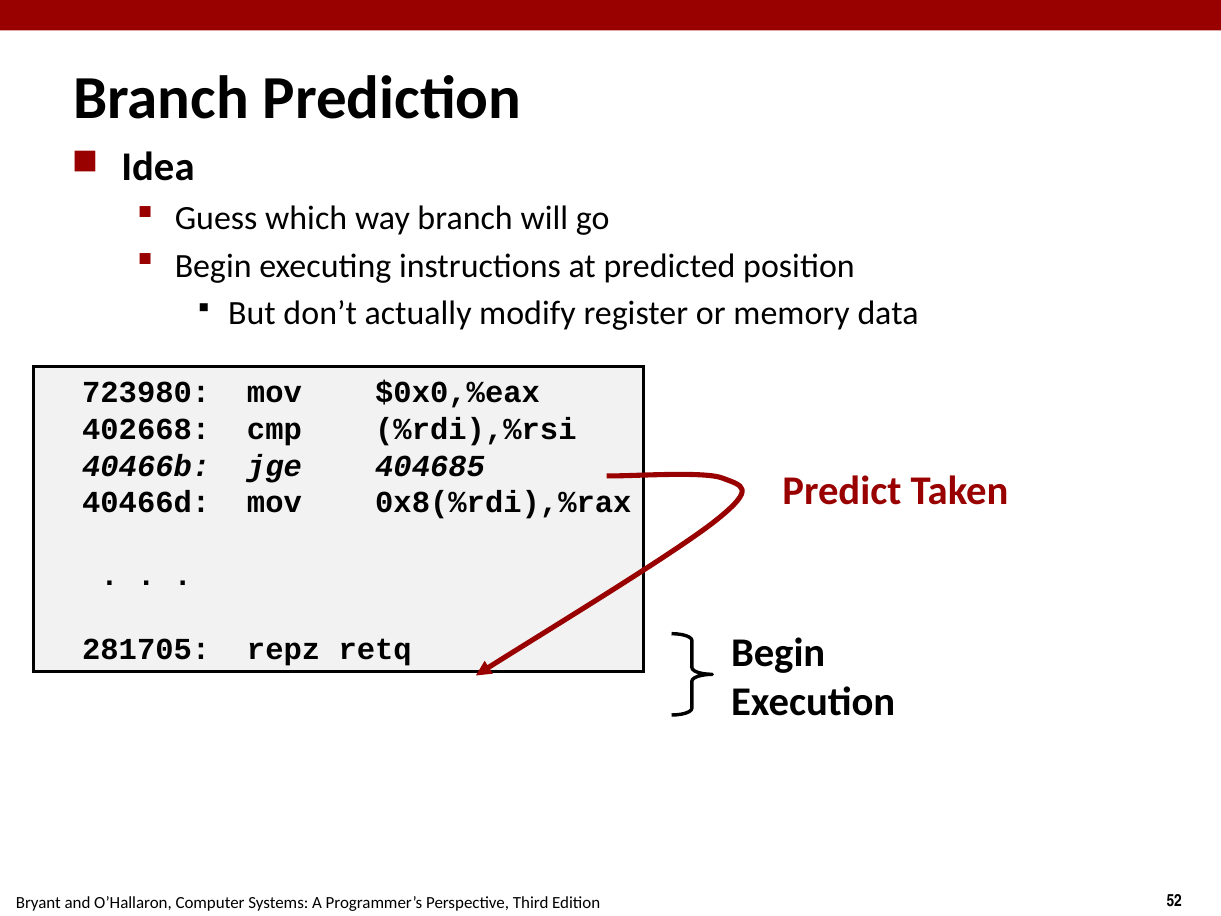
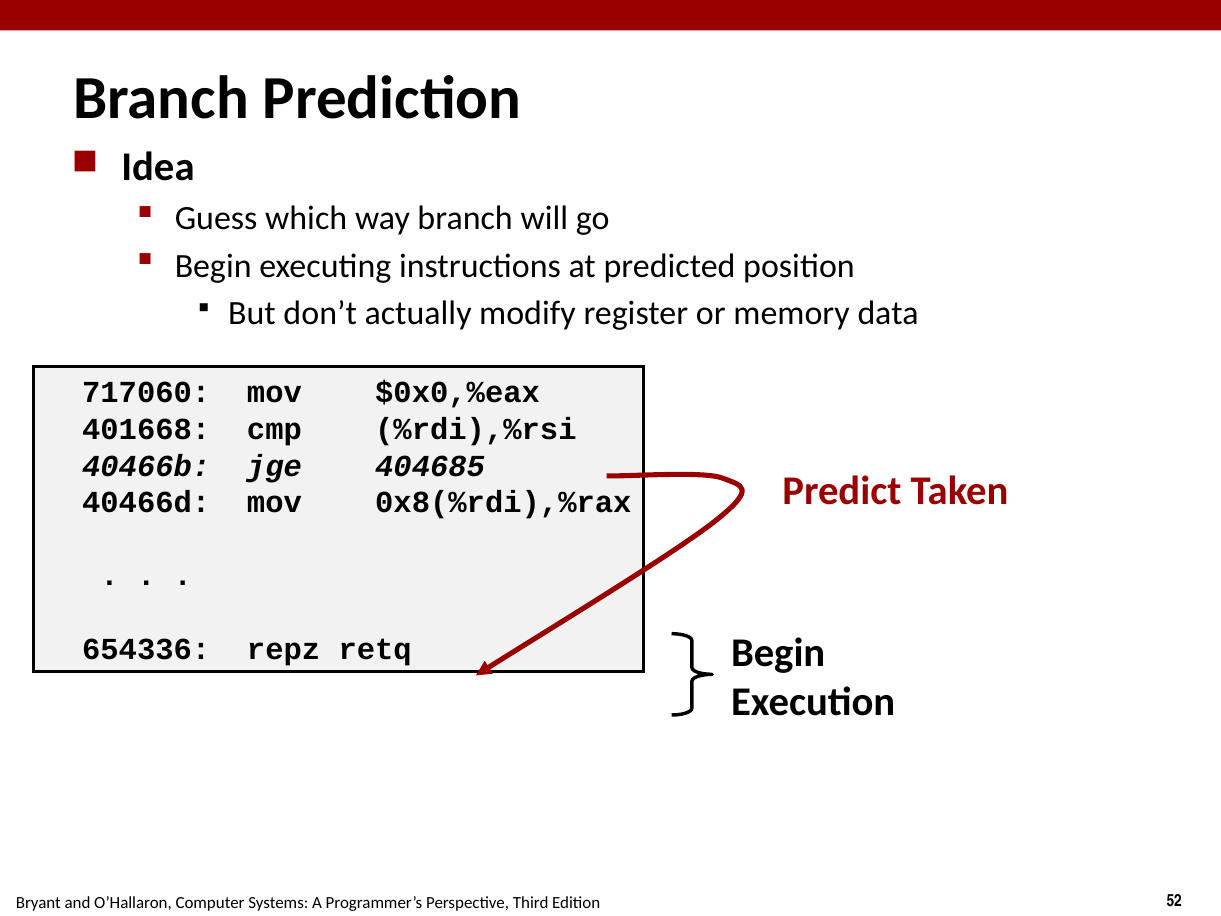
723980: 723980 -> 717060 (146, 393)
402668: 402668 -> 401668 (146, 429)
281705: 281705 -> 654336 (146, 649)
